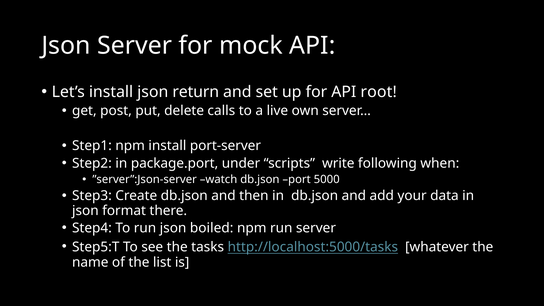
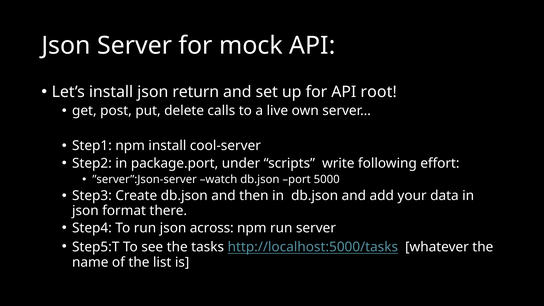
port-server: port-server -> cool-server (225, 146)
when: when -> effort (440, 163)
boiled: boiled -> across (212, 228)
